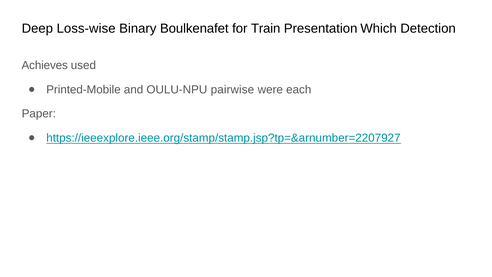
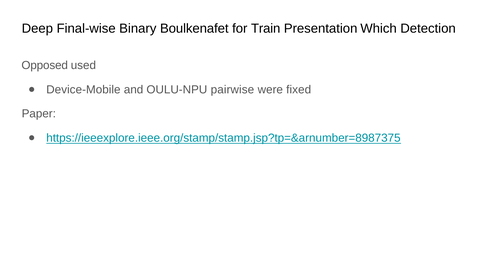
Loss-wise: Loss-wise -> Final-wise (86, 29)
Achieves: Achieves -> Opposed (45, 65)
Printed-Mobile: Printed-Mobile -> Device-Mobile (83, 89)
each: each -> fixed (299, 89)
https://ieeexplore.ieee.org/stamp/stamp.jsp?tp=&arnumber=2207927: https://ieeexplore.ieee.org/stamp/stamp.jsp?tp=&arnumber=2207927 -> https://ieeexplore.ieee.org/stamp/stamp.jsp?tp=&arnumber=8987375 (223, 138)
